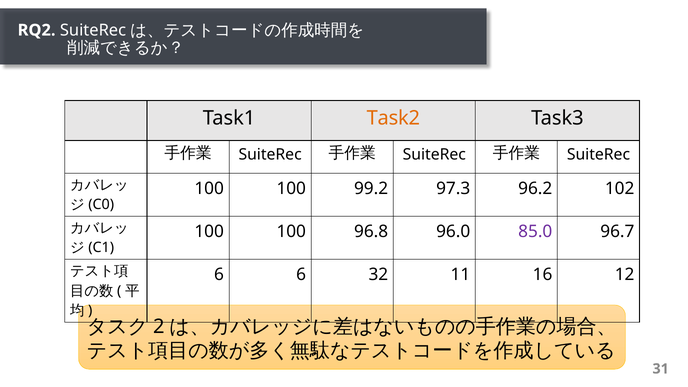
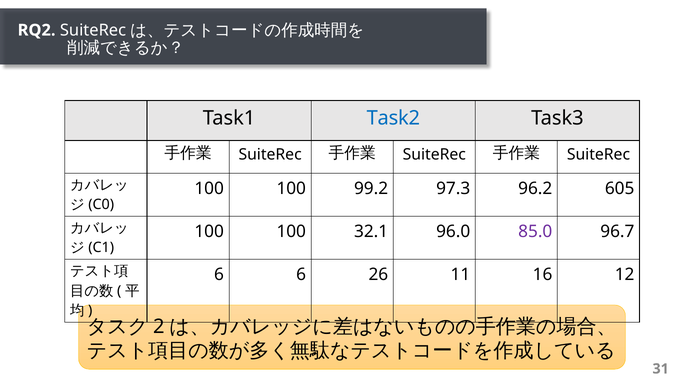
Task2 colour: orange -> blue (393, 118)
102: 102 -> 605 (620, 189)
96.8: 96.8 -> 32.1 (371, 232)
32: 32 -> 26 (378, 275)
